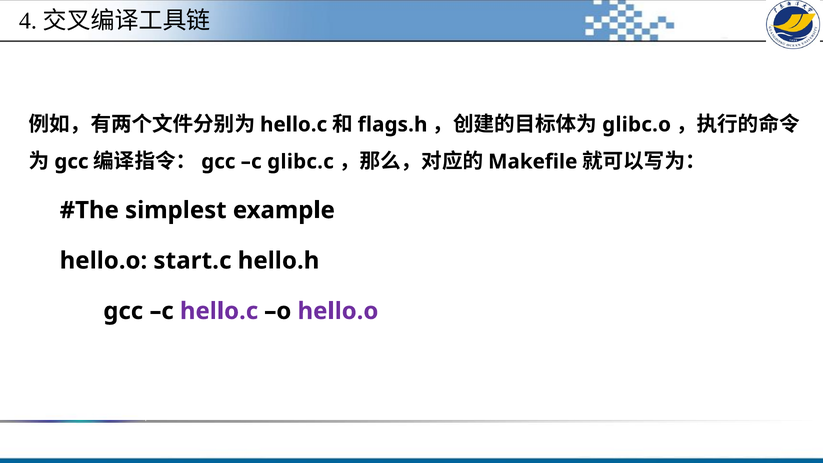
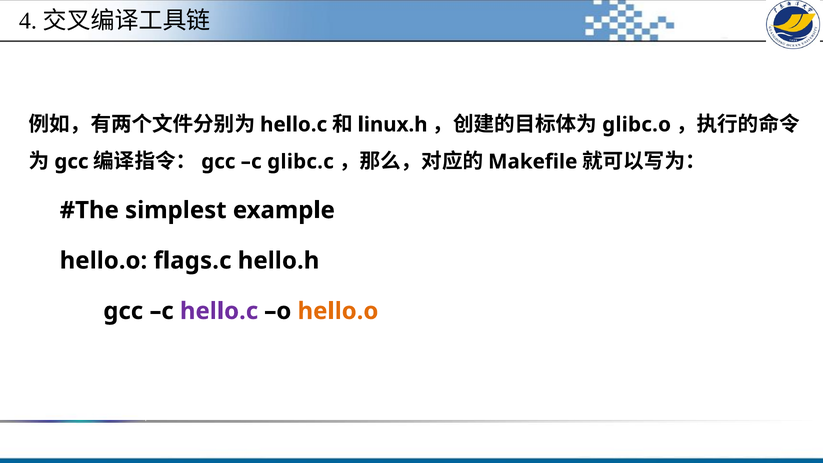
flags.h: flags.h -> linux.h (393, 125)
start.c: start.c -> flags.c (192, 261)
hello.o colour: purple -> orange (338, 311)
